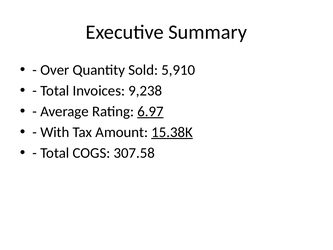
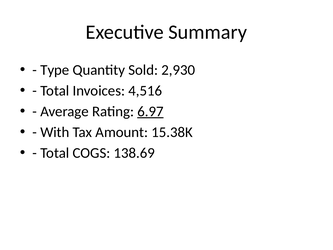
Over: Over -> Type (55, 70)
5,910: 5,910 -> 2,930 (178, 70)
9,238: 9,238 -> 4,516 (145, 91)
15.38K underline: present -> none (172, 132)
307.58: 307.58 -> 138.69 (134, 153)
